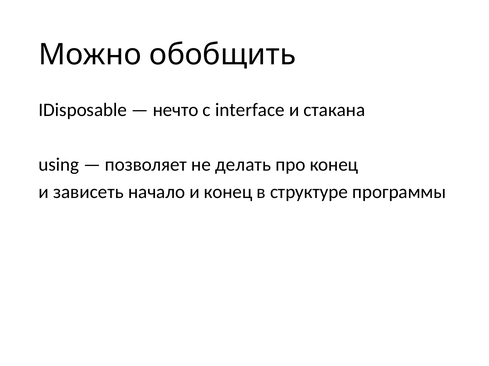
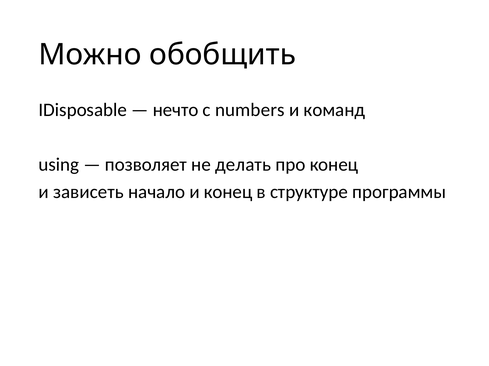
interface: interface -> numbers (250, 110)
стакана: стакана -> команд (334, 110)
